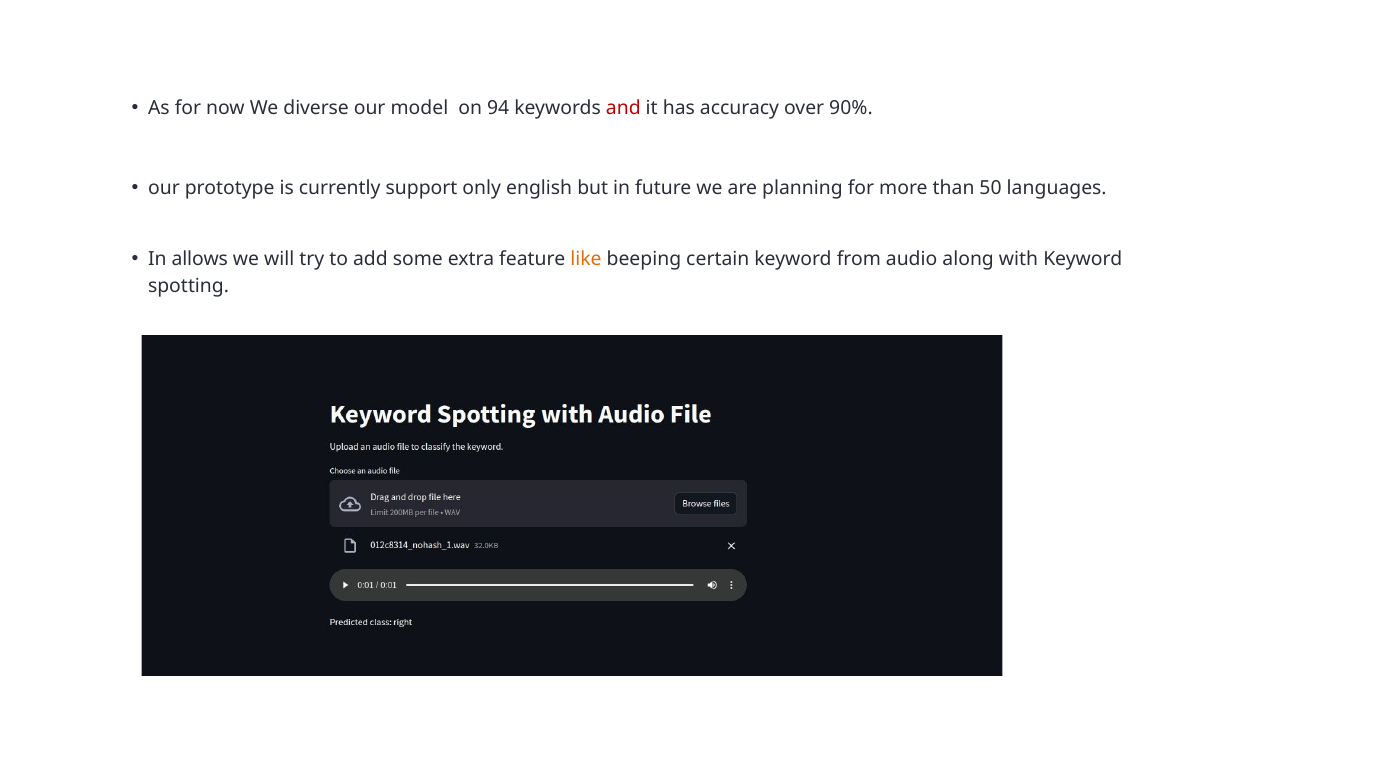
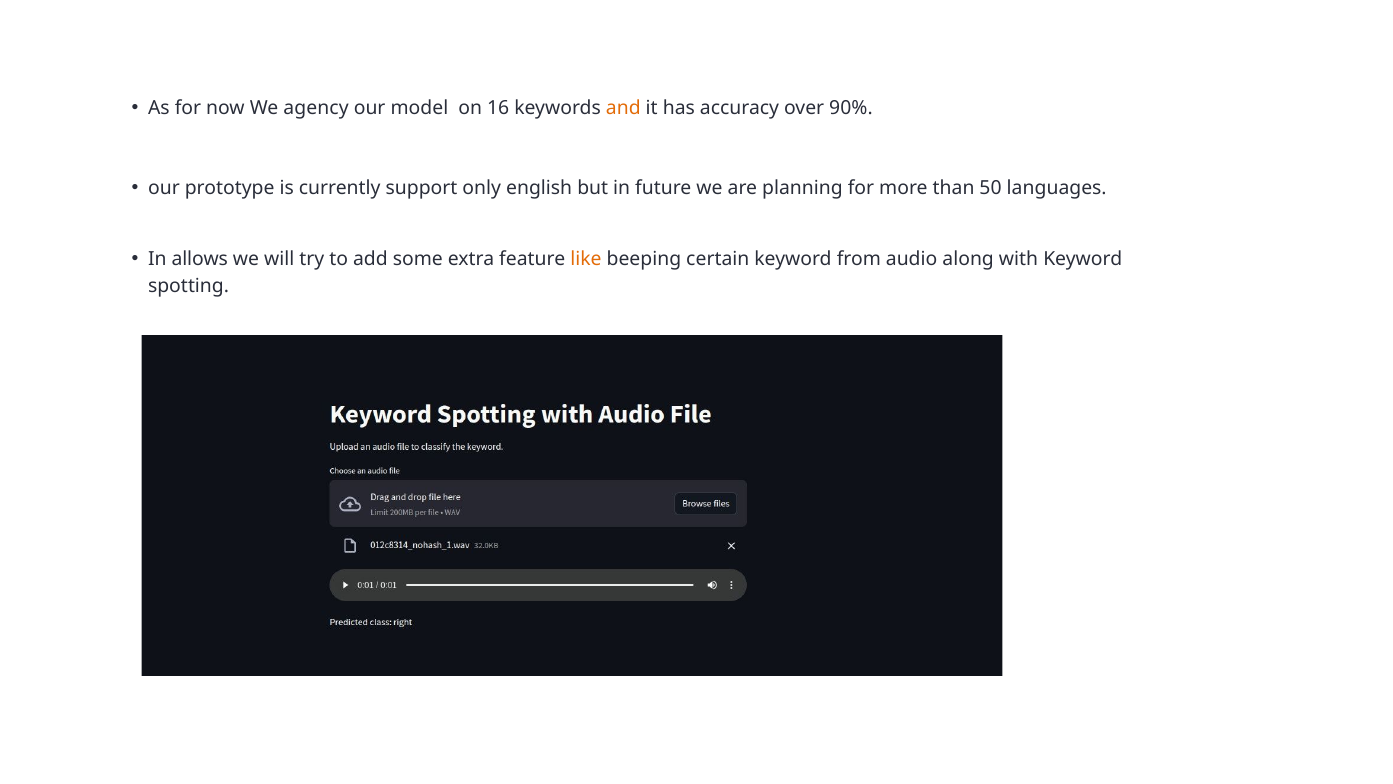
diverse: diverse -> agency (316, 108)
94: 94 -> 16 (498, 108)
and colour: red -> orange (623, 108)
